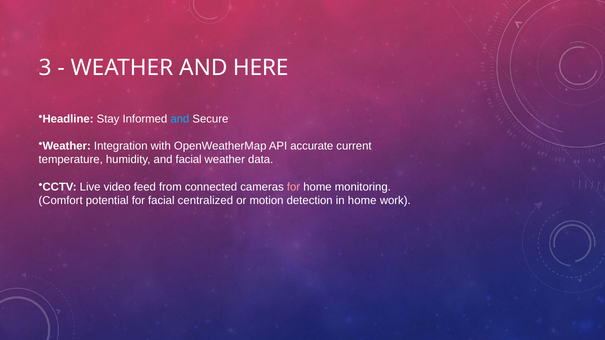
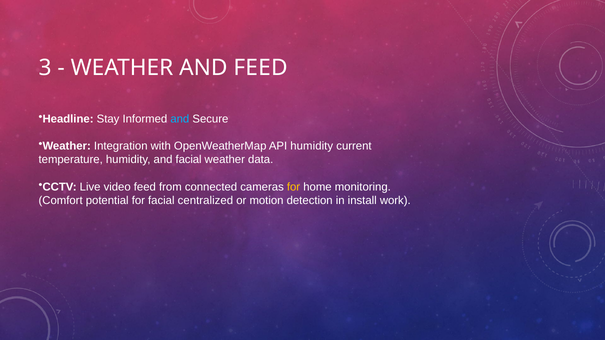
AND HERE: HERE -> FEED (260, 68)
API accurate: accurate -> humidity (312, 146)
for colour: pink -> yellow (294, 187)
in home: home -> install (362, 201)
